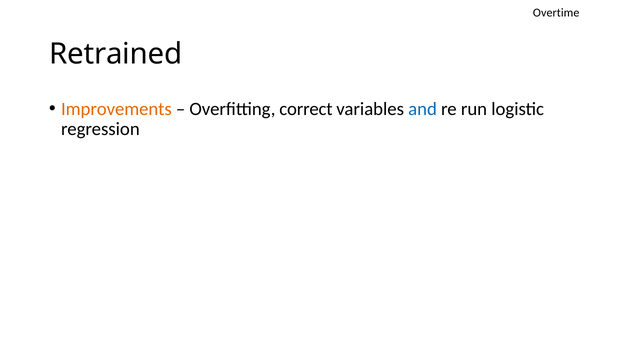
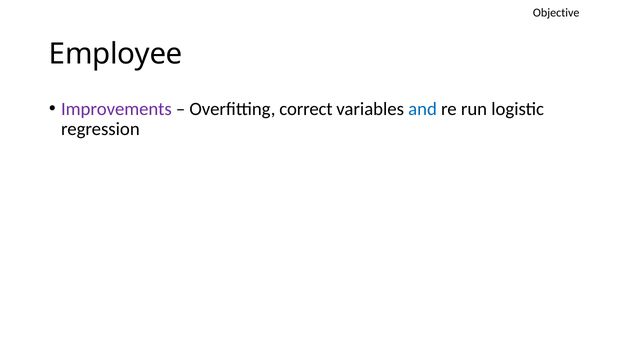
Overtime: Overtime -> Objective (556, 13)
Retrained: Retrained -> Employee (116, 54)
Improvements colour: orange -> purple (116, 109)
